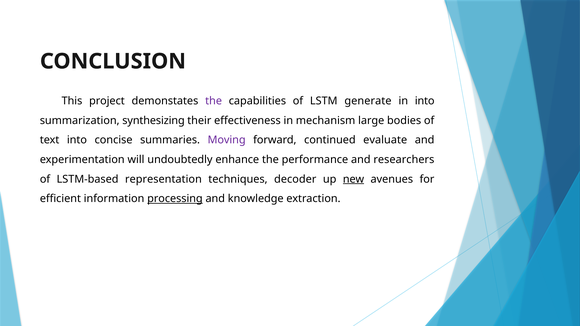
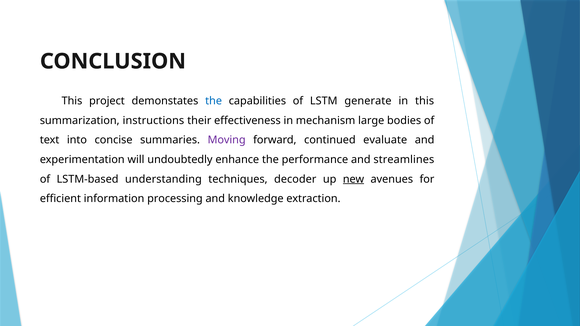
the colour: purple -> blue (214, 101)
in into: into -> this (425, 101)
synthesizing: synthesizing -> instructions (153, 121)
researchers: researchers -> streamlines (404, 160)
representation: representation -> understanding (163, 179)
processing underline: present -> none (175, 199)
